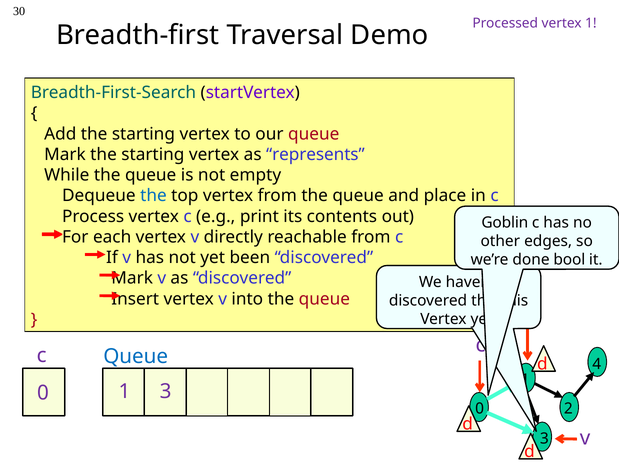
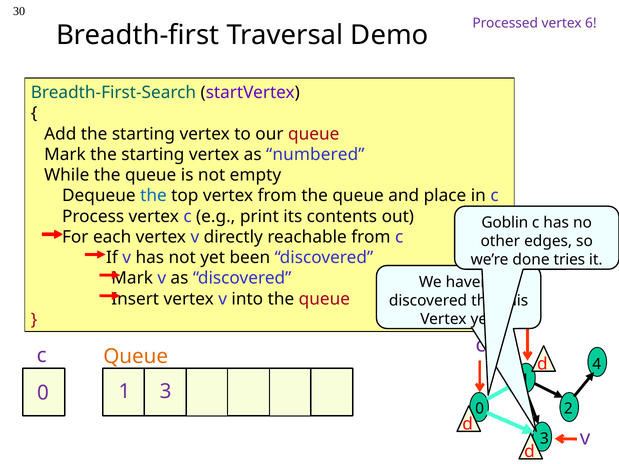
vertex 1: 1 -> 6 (591, 23)
represents: represents -> numbered (315, 155)
bool: bool -> tries (569, 260)
Queue colour: blue -> orange (136, 357)
